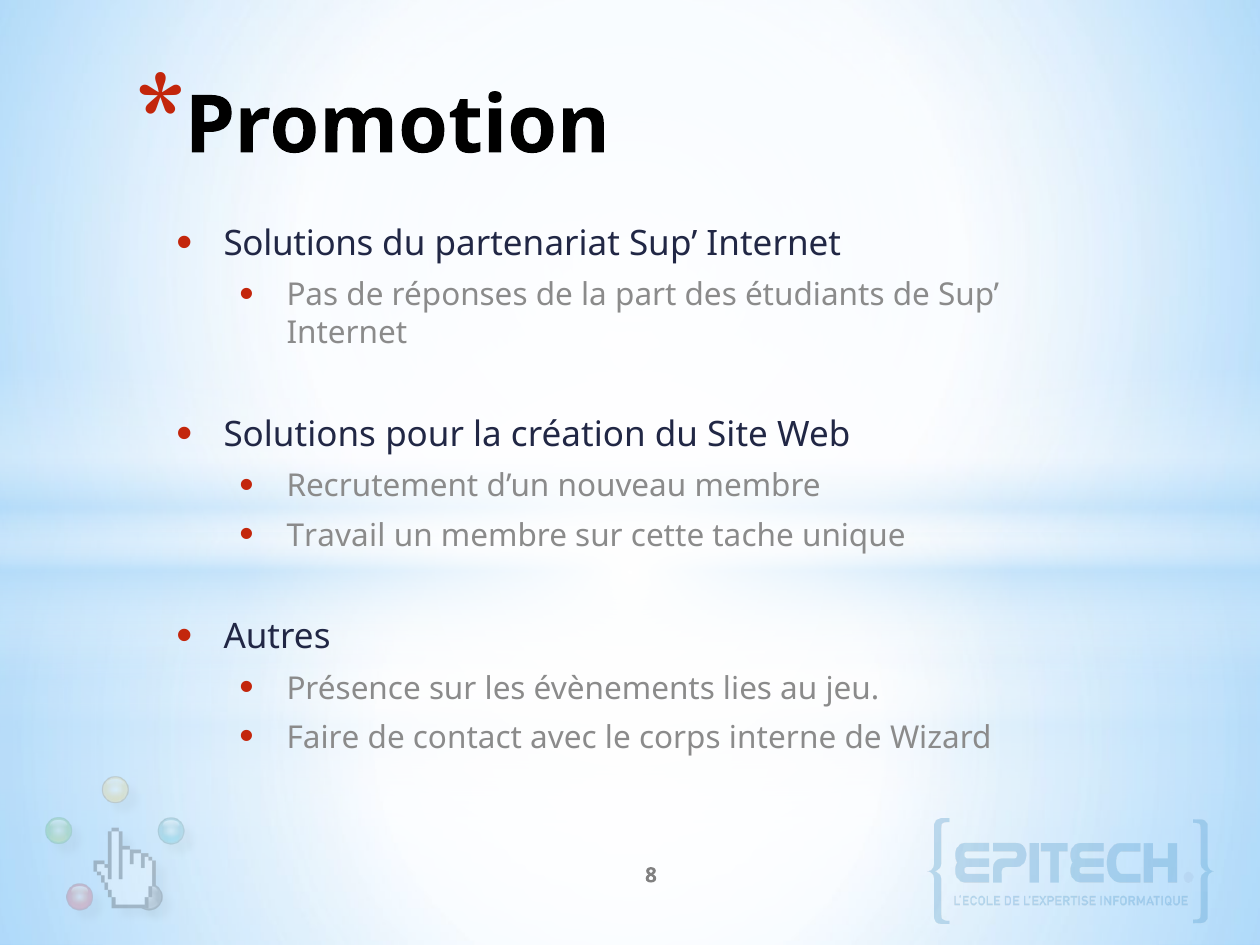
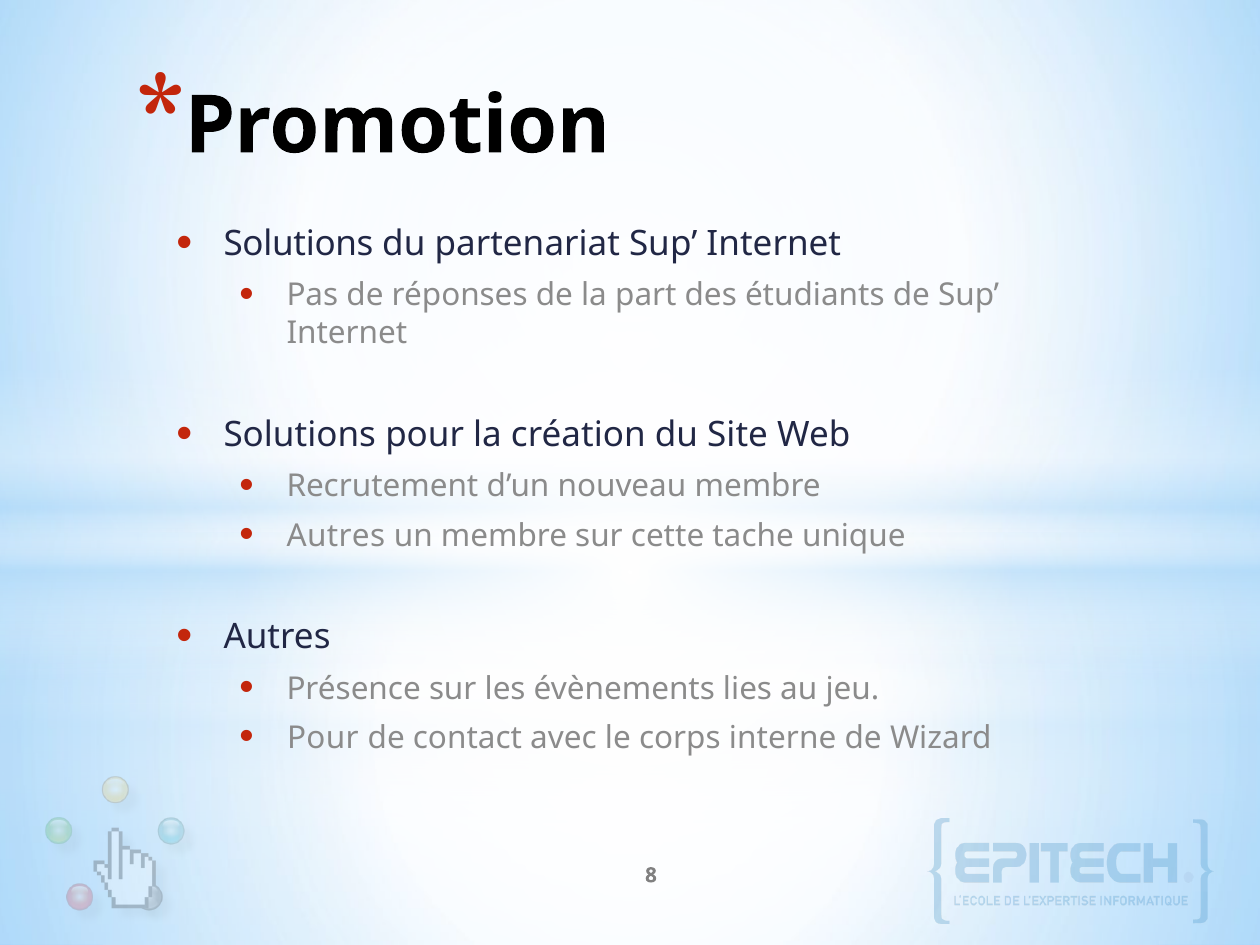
Travail: Travail -> Autres (336, 536)
Faire: Faire -> Pour (323, 738)
